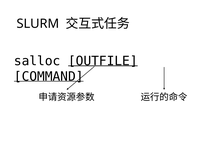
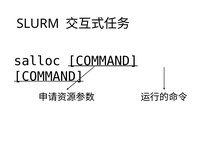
salloc OUTFILE: OUTFILE -> COMMAND (103, 61)
